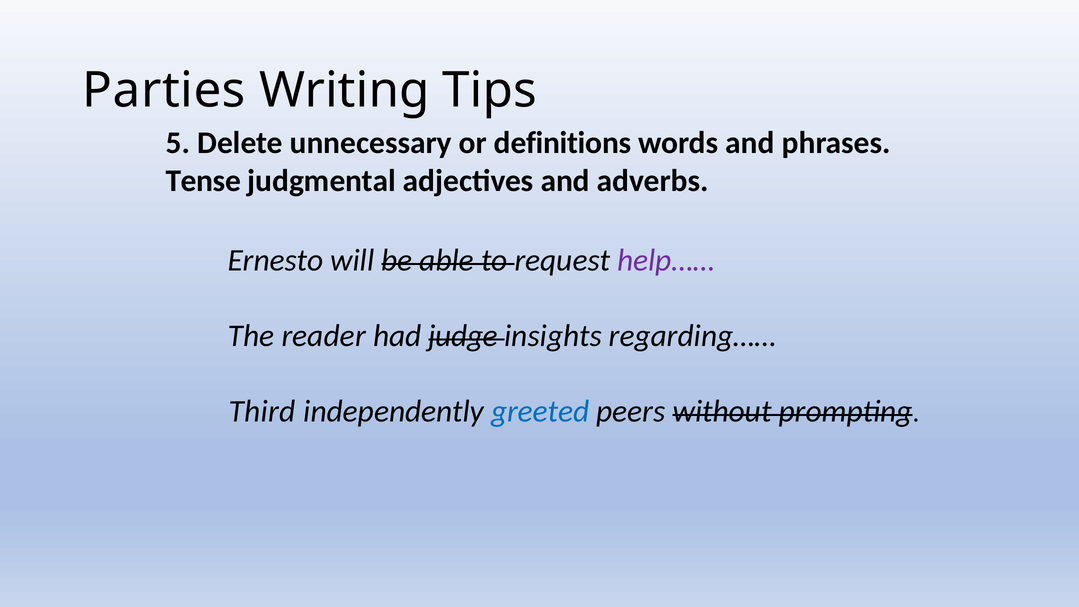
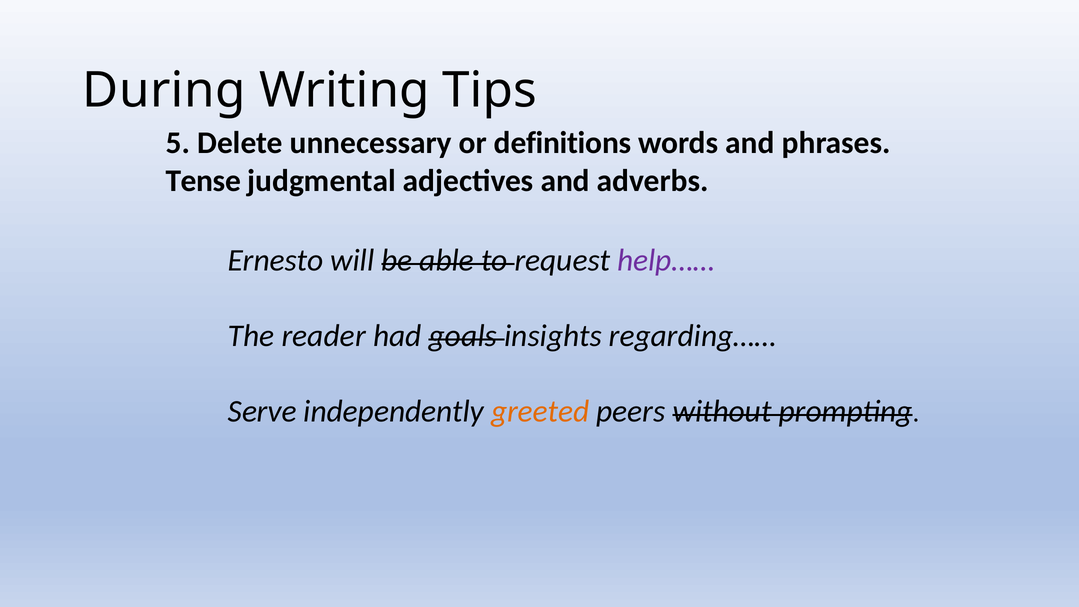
Parties: Parties -> During (164, 91)
judge: judge -> goals (463, 336)
Third: Third -> Serve (262, 411)
greeted colour: blue -> orange (540, 411)
